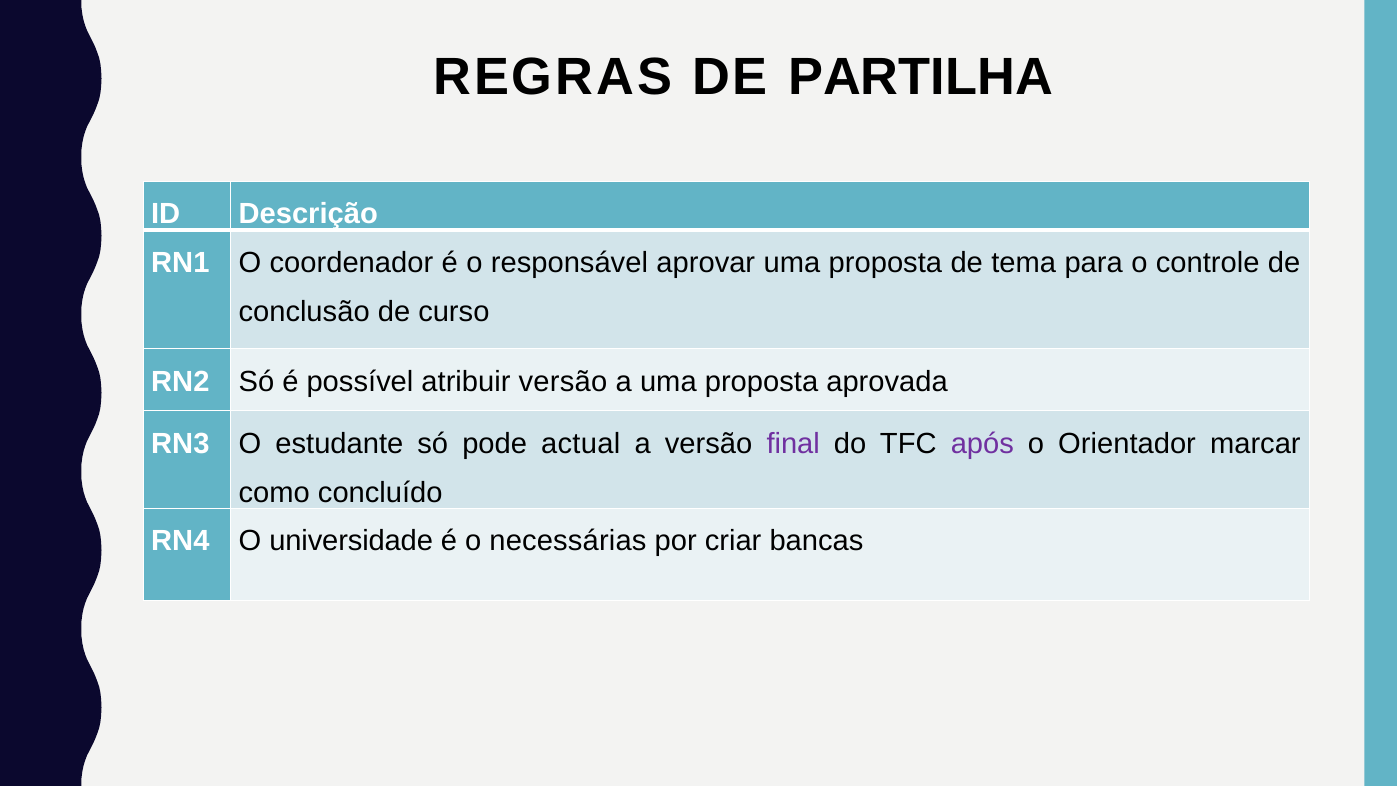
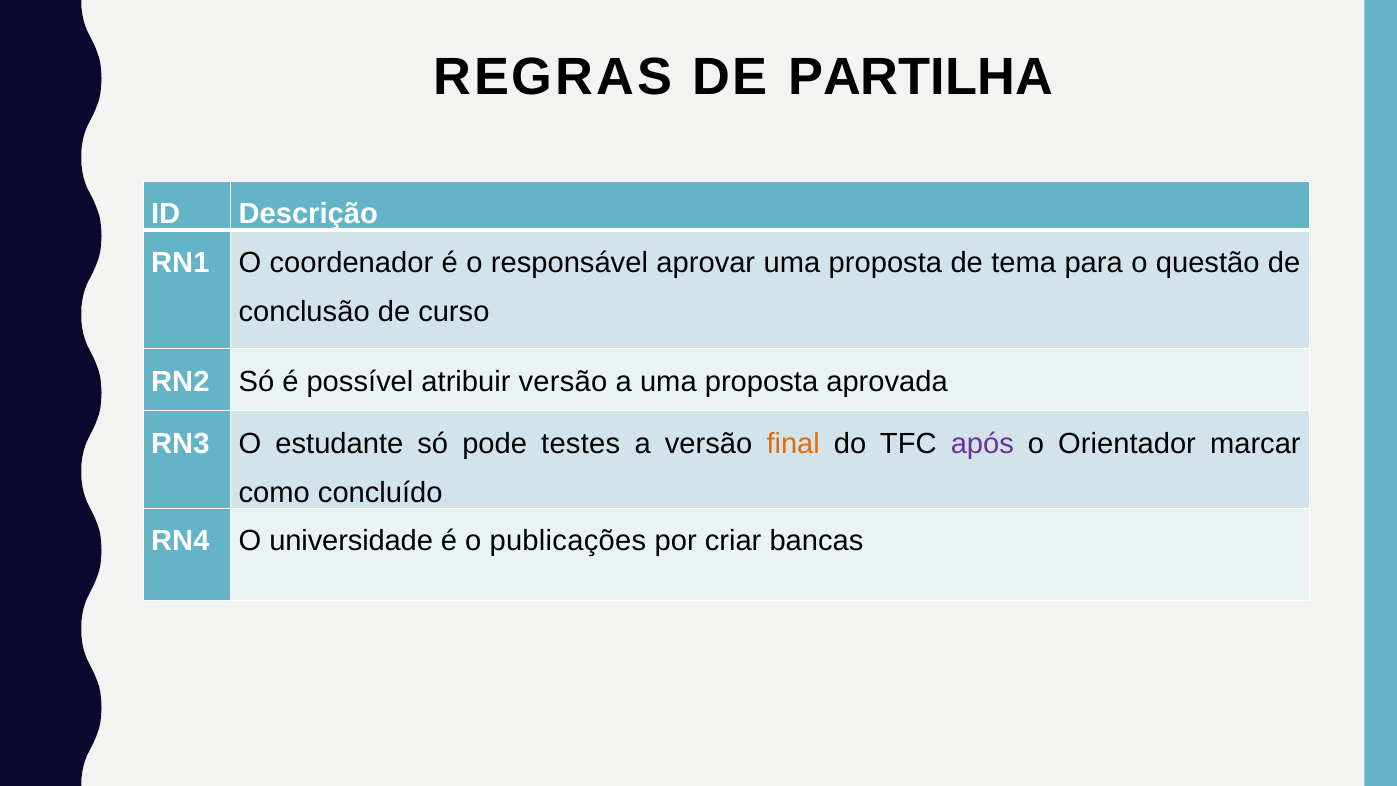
controle: controle -> questão (1208, 263)
actual: actual -> testes (581, 444)
final colour: purple -> orange (793, 444)
necessárias: necessárias -> publicações (568, 541)
